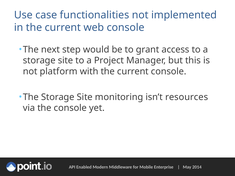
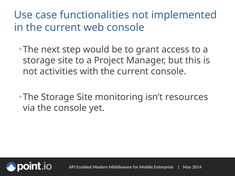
platform: platform -> activities (59, 72)
